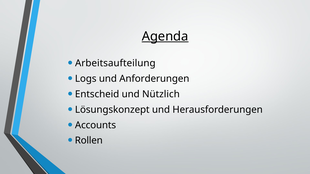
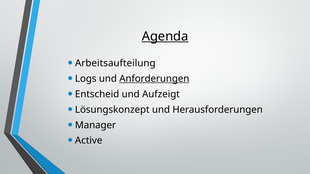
Anforderungen underline: none -> present (154, 79)
Nützlich: Nützlich -> Aufzeigt (161, 94)
Accounts: Accounts -> Manager (95, 125)
Rollen: Rollen -> Active (89, 141)
